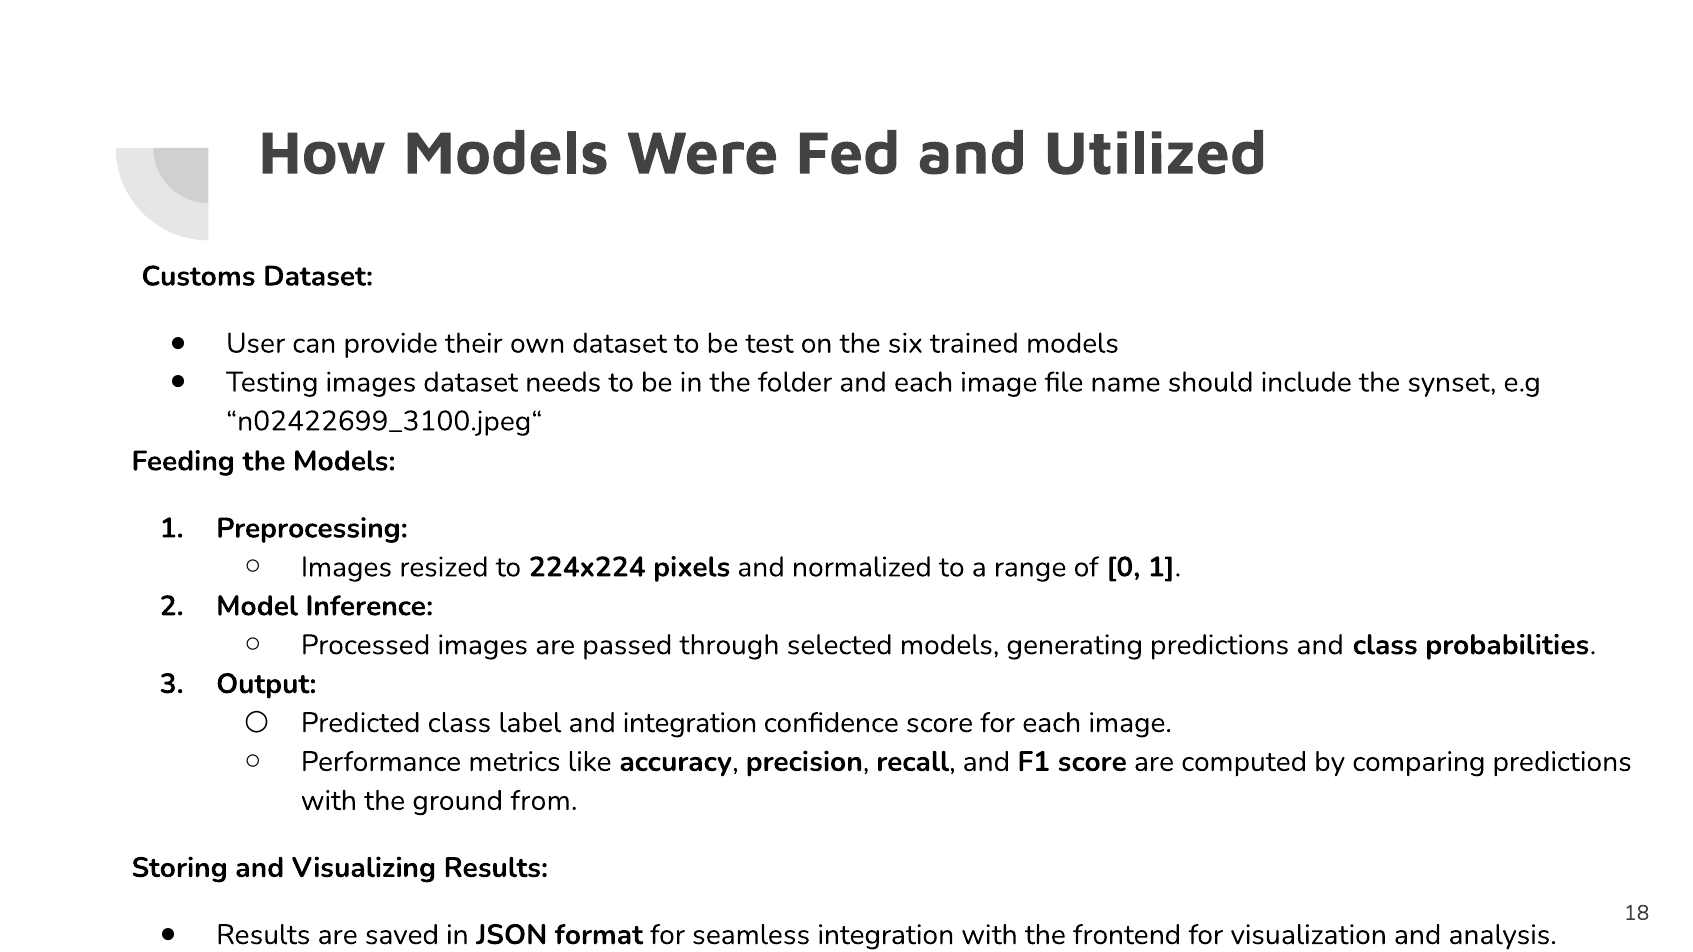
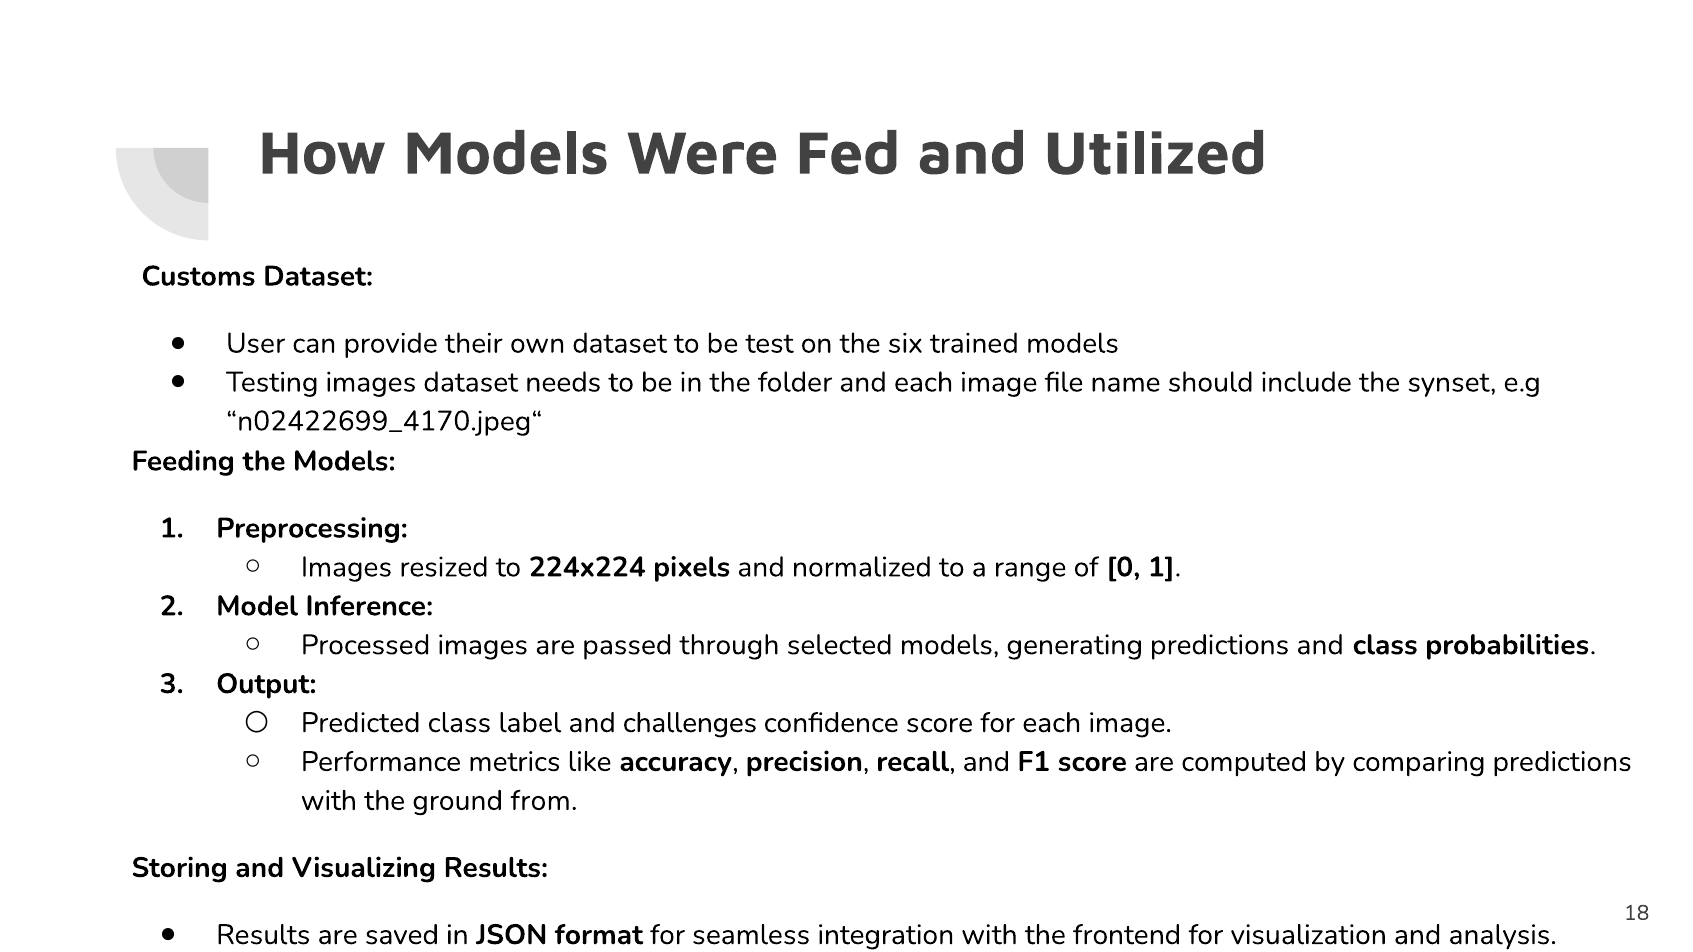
n02422699_3100.jpeg“: n02422699_3100.jpeg“ -> n02422699_4170.jpeg“ (384, 421)
and integration: integration -> challenges (690, 723)
